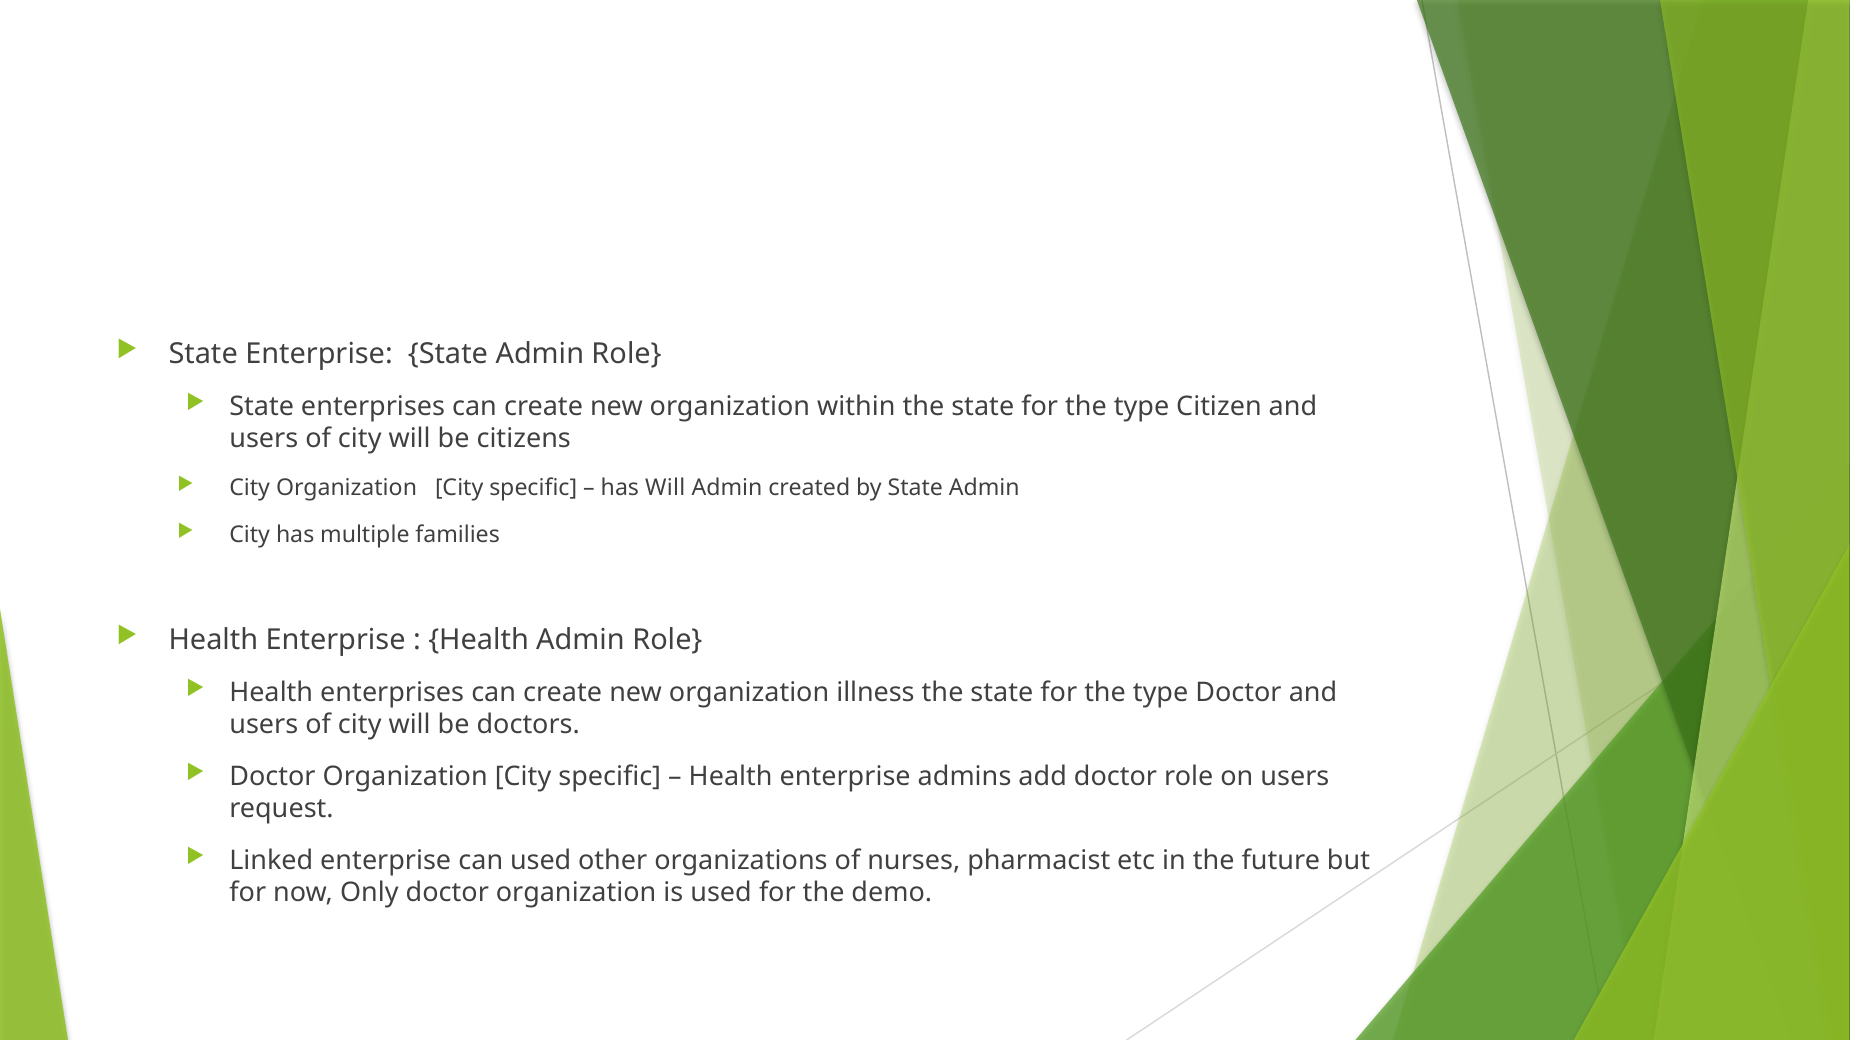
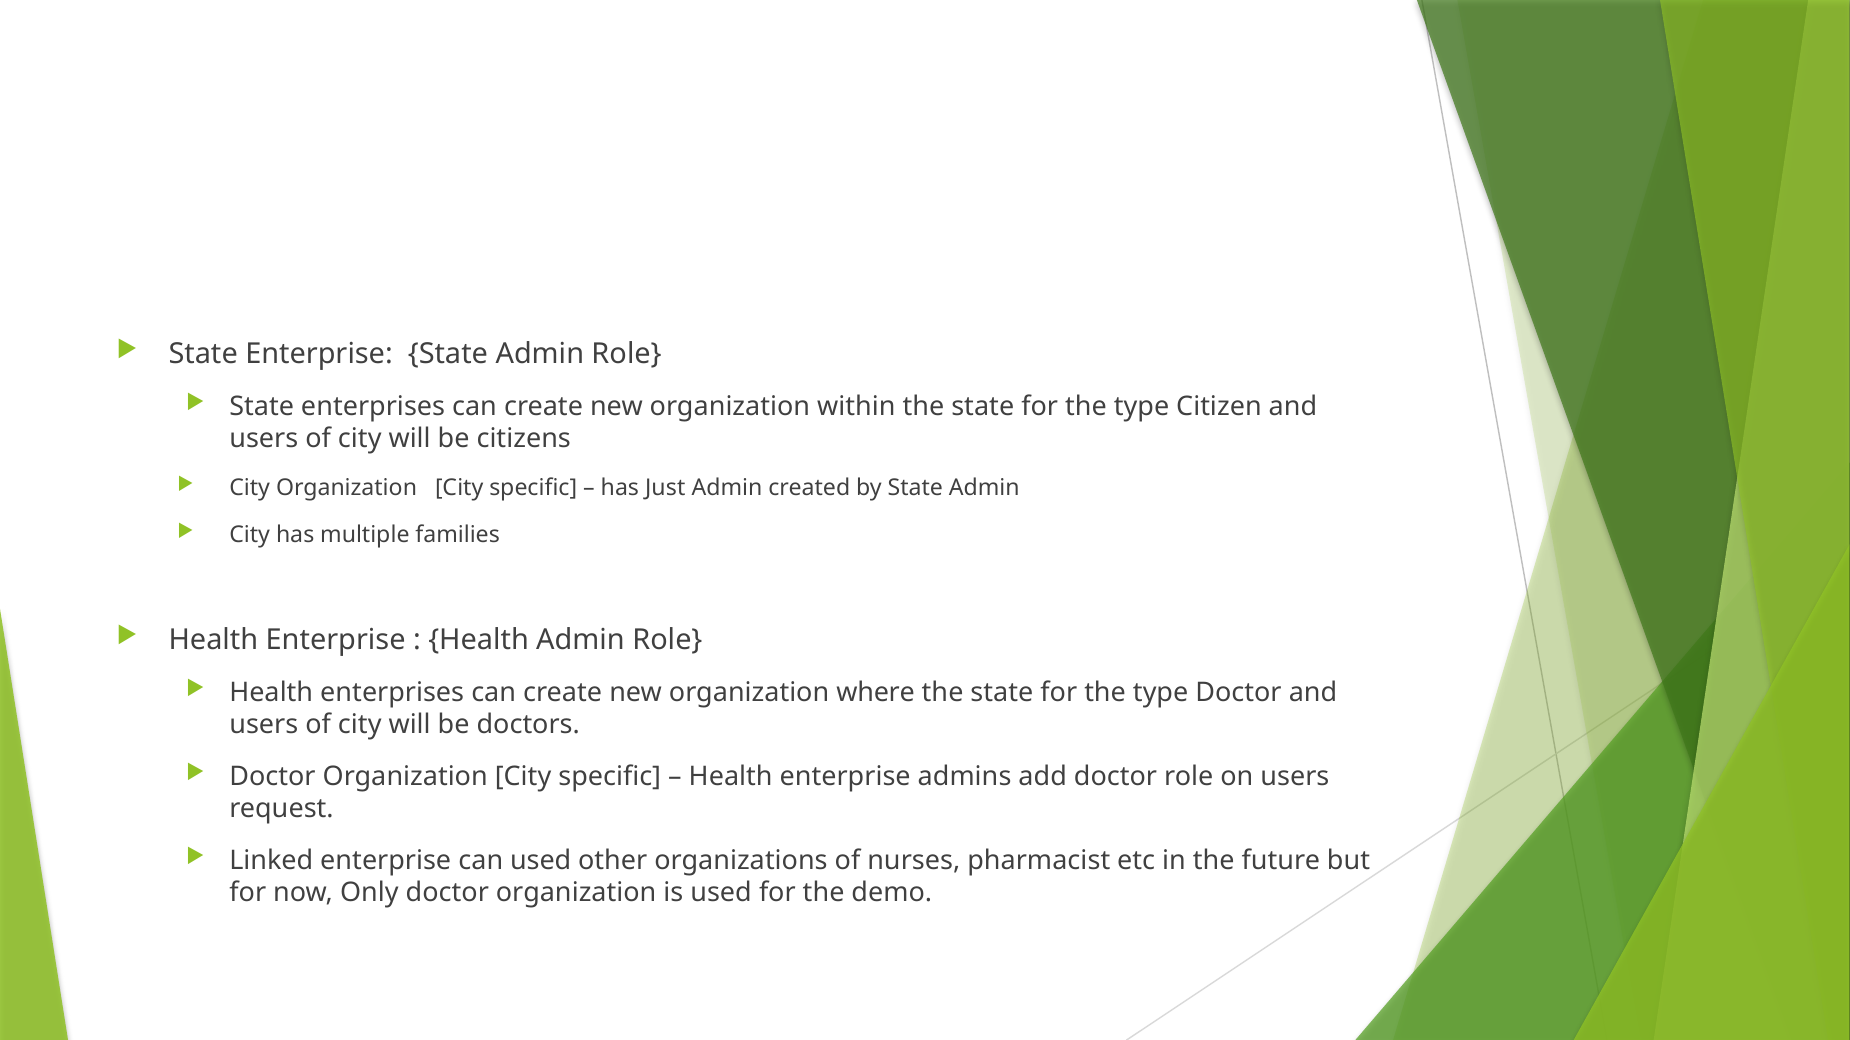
has Will: Will -> Just (665, 488)
illness: illness -> where (876, 693)
